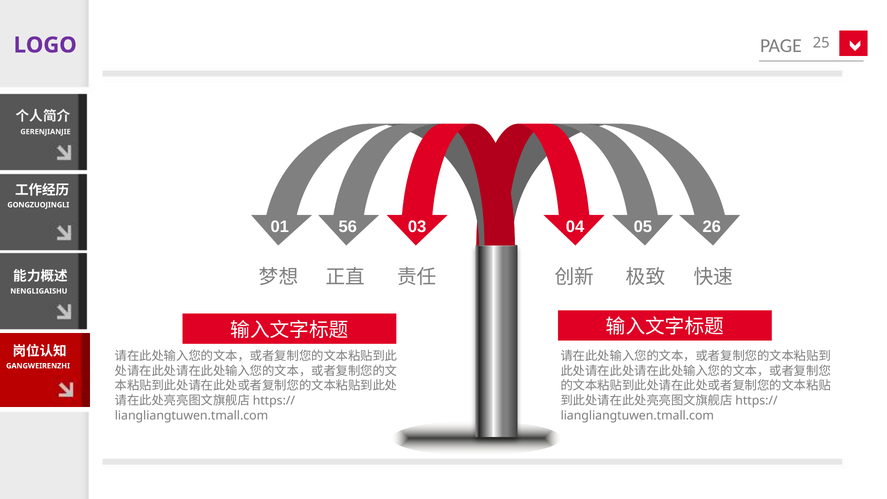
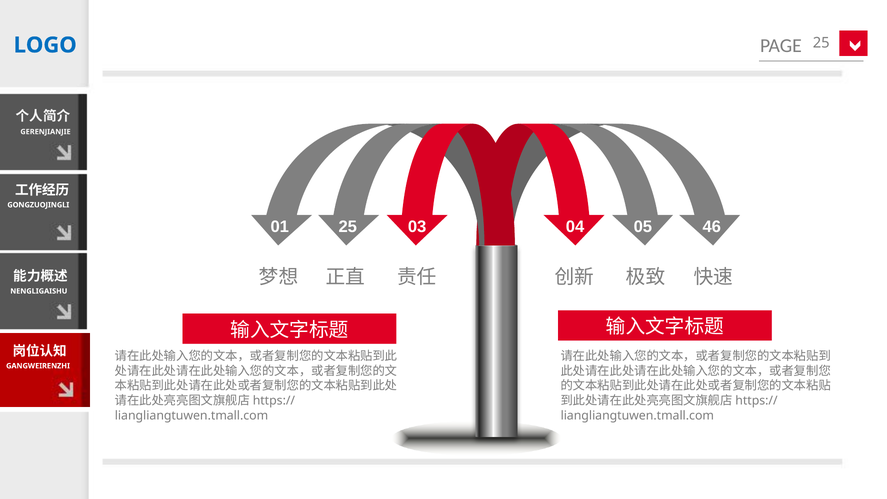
LOGO colour: purple -> blue (45, 45)
01 56: 56 -> 25 (348, 227)
26: 26 -> 46 (712, 227)
